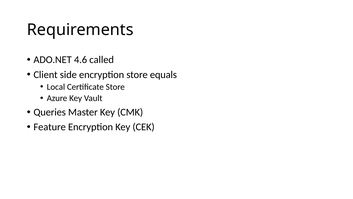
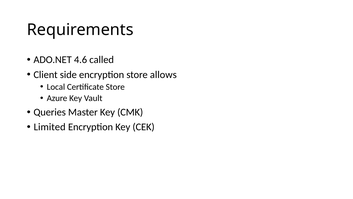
equals: equals -> allows (163, 74)
Feature: Feature -> Limited (50, 127)
